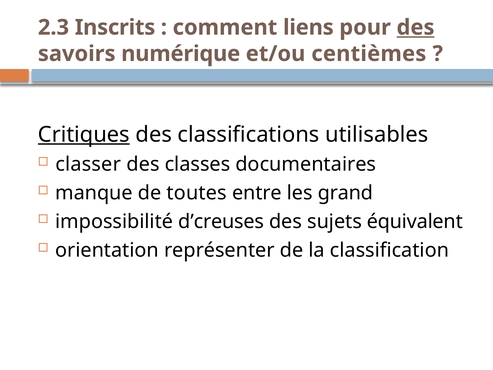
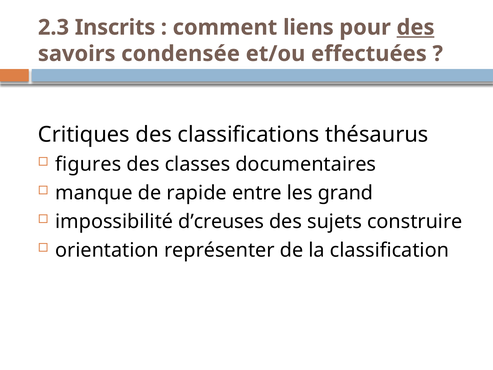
numérique: numérique -> condensée (181, 54)
centièmes: centièmes -> effectuées (369, 54)
Critiques underline: present -> none (84, 134)
utilisables: utilisables -> thésaurus (377, 134)
classer: classer -> figures (88, 164)
toutes: toutes -> rapide (197, 193)
équivalent: équivalent -> construire (415, 221)
